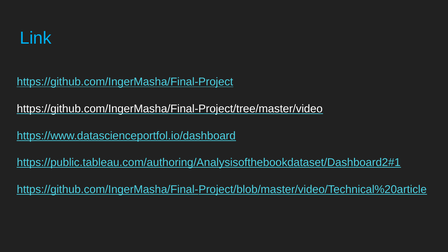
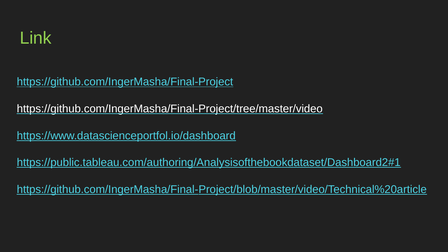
Link colour: light blue -> light green (36, 38)
